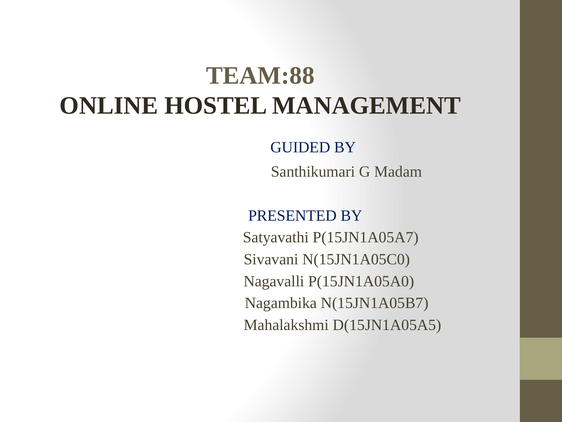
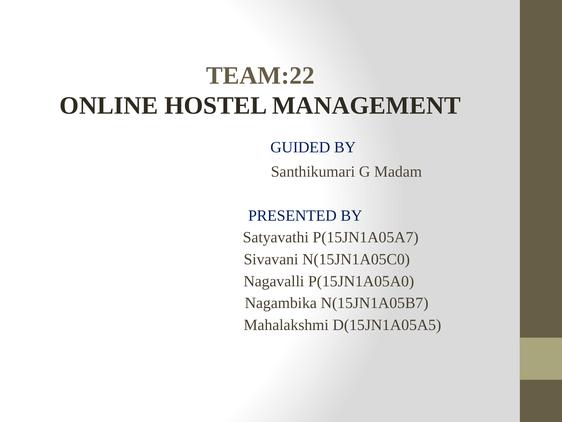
TEAM:88: TEAM:88 -> TEAM:22 (260, 75)
